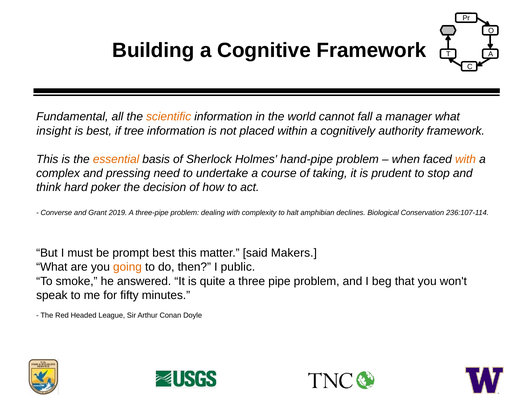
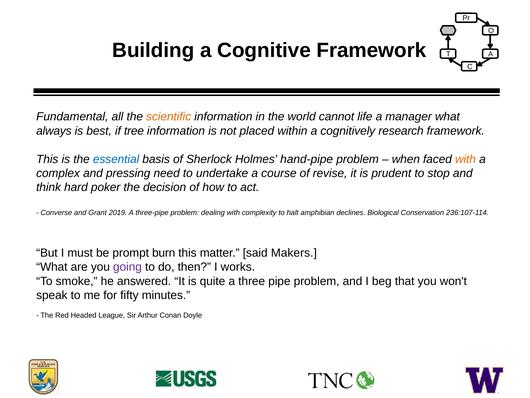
fall: fall -> life (365, 117)
insight: insight -> always (54, 131)
authority: authority -> research (401, 131)
essential colour: orange -> blue (116, 159)
taking: taking -> revise (330, 173)
prompt best: best -> burn (164, 253)
going colour: orange -> purple (127, 267)
public: public -> works (238, 267)
